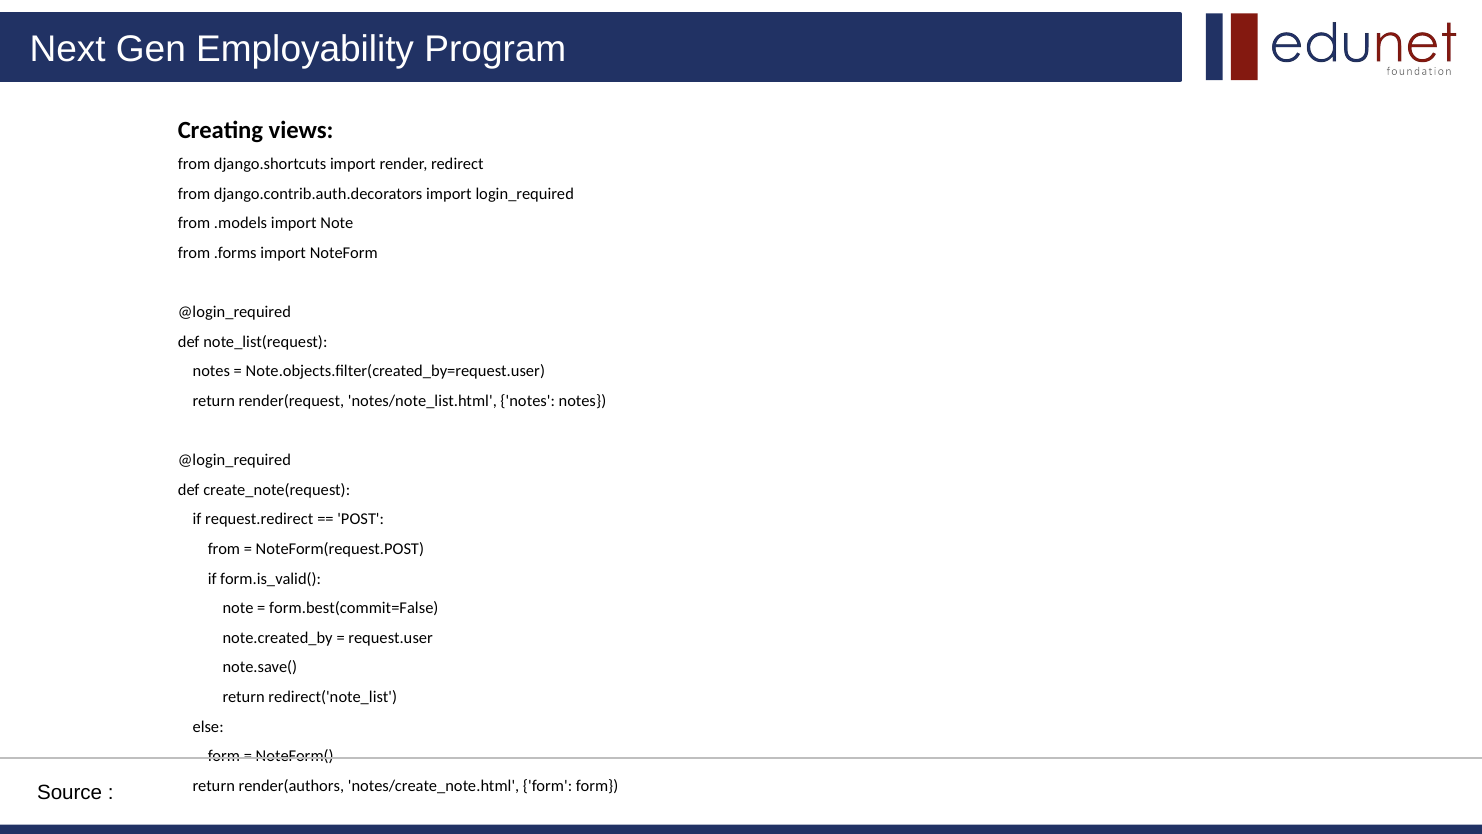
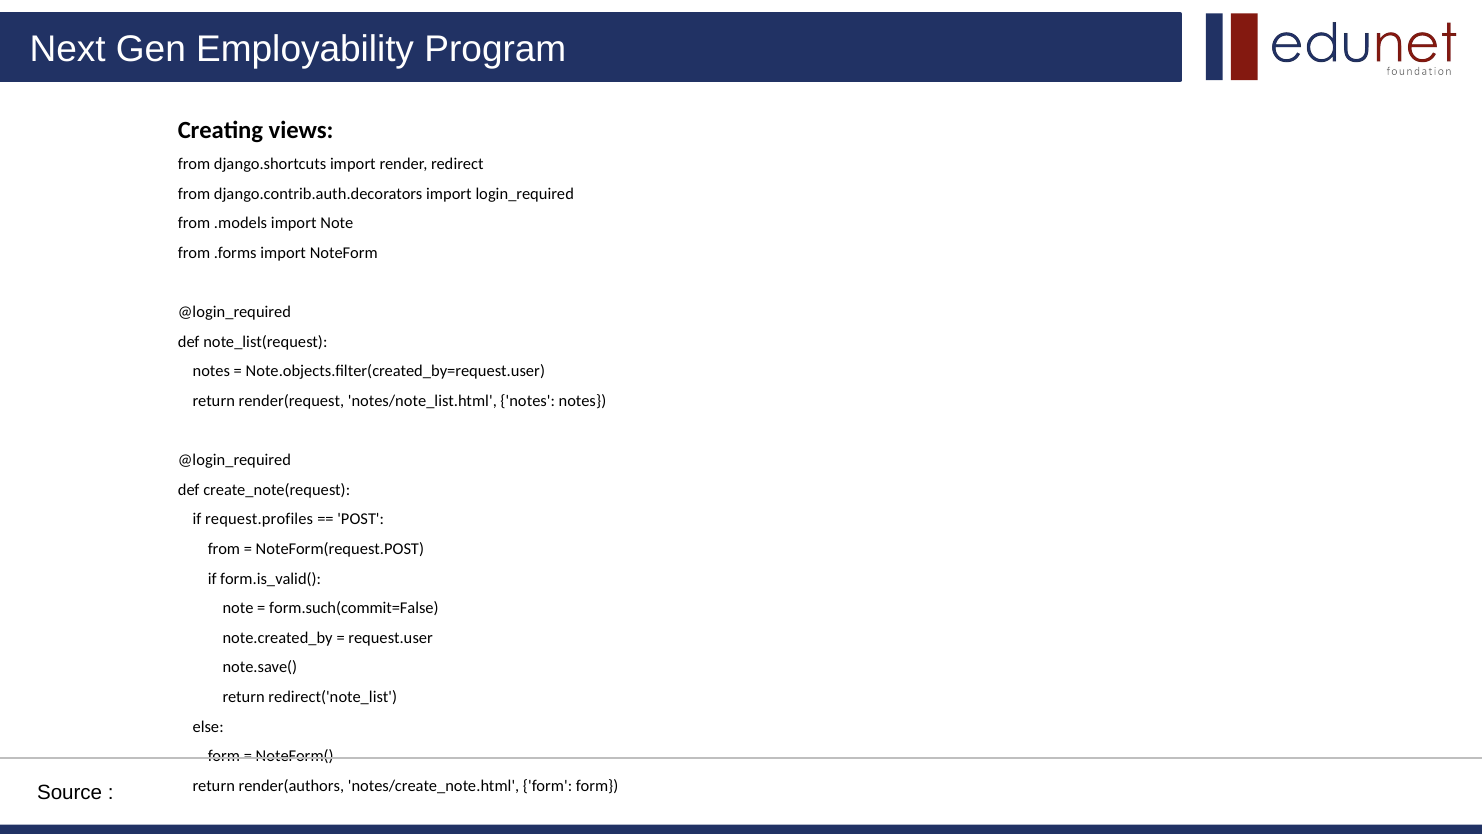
request.redirect: request.redirect -> request.profiles (259, 519)
form.best(commit=False: form.best(commit=False -> form.such(commit=False (354, 608)
